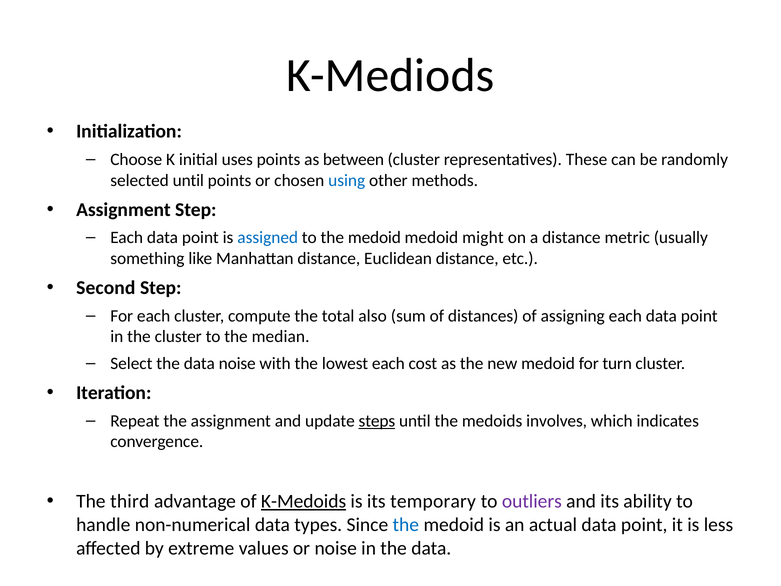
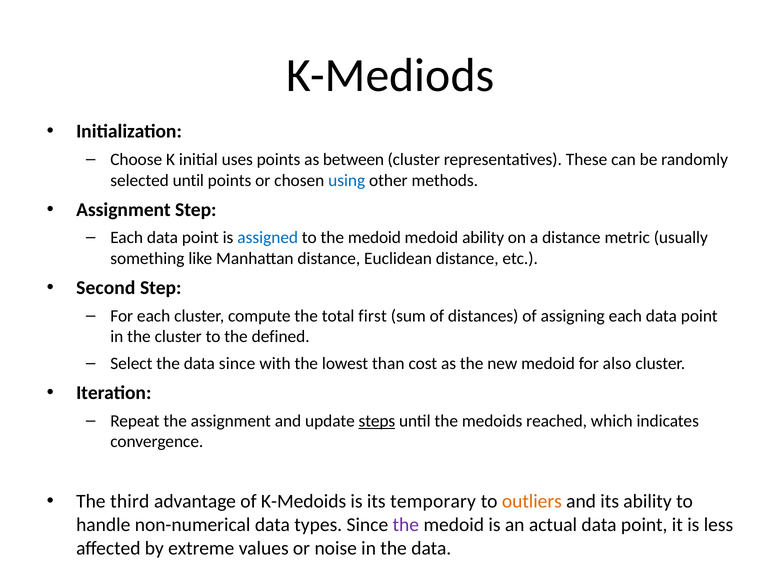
medoid might: might -> ability (483, 238)
also: also -> first (373, 316)
median: median -> defined (281, 337)
data noise: noise -> since (237, 363)
lowest each: each -> than (388, 363)
turn: turn -> also (617, 363)
involves: involves -> reached (557, 421)
K-Medoids underline: present -> none (304, 501)
outliers colour: purple -> orange (532, 501)
the colour: blue -> purple (406, 525)
